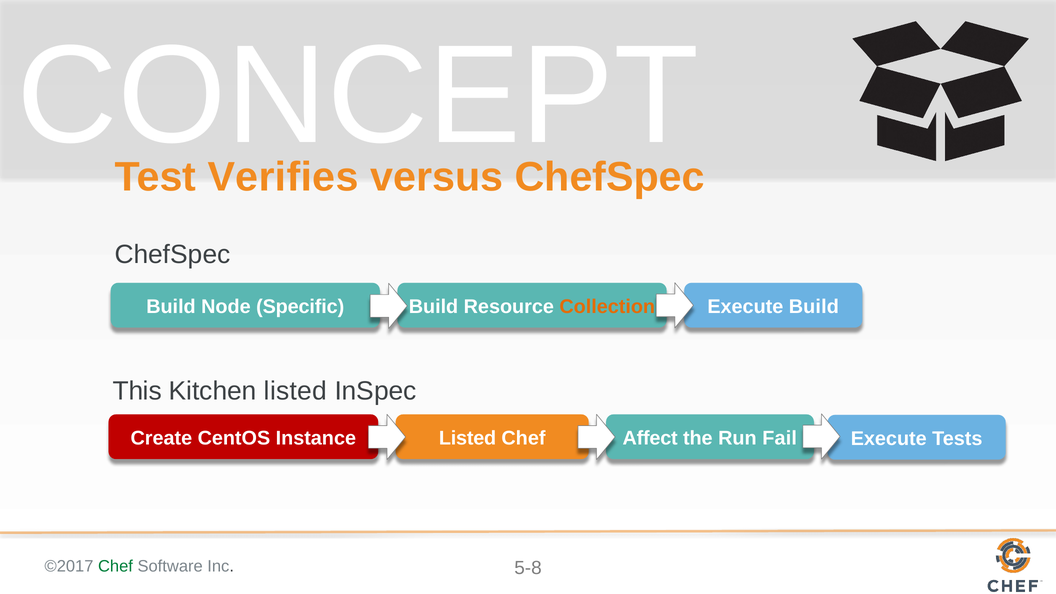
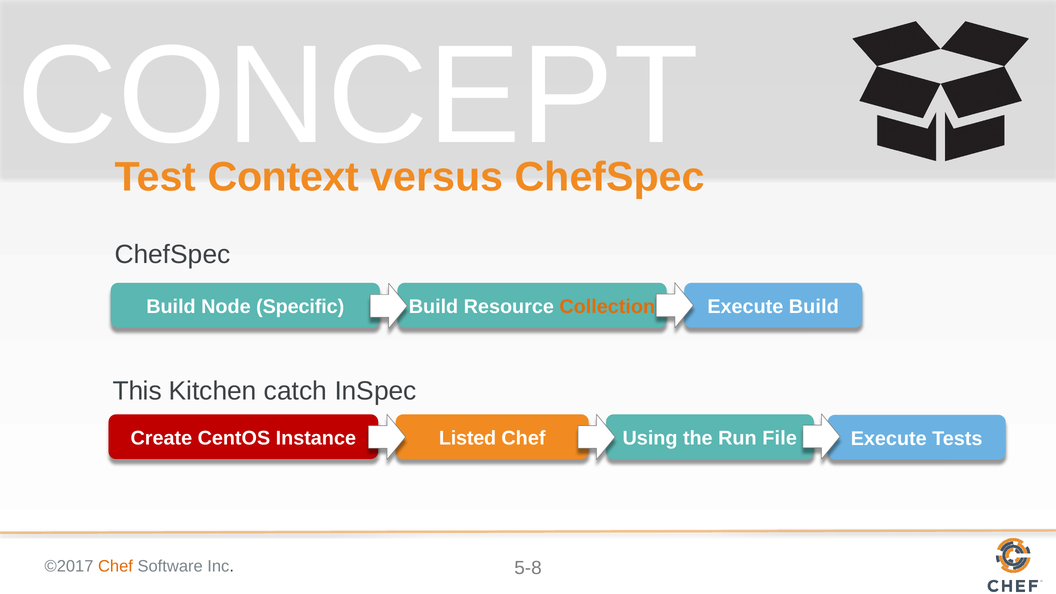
Verifies: Verifies -> Context (283, 177)
Kitchen listed: listed -> catch (296, 391)
Affect: Affect -> Using (650, 438)
Fail: Fail -> File (780, 438)
Chef colour: green -> orange (115, 566)
